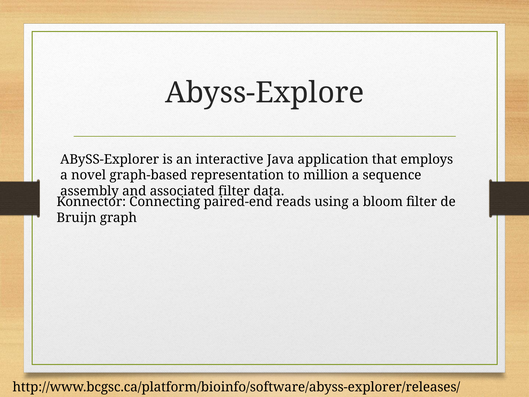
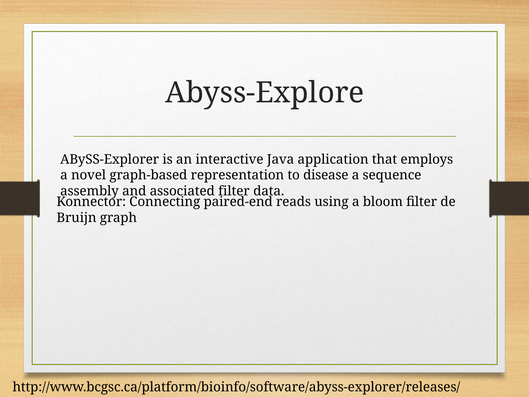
million: million -> disease (326, 175)
